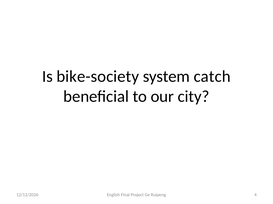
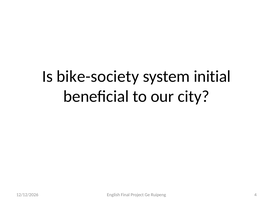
catch: catch -> initial (212, 77)
